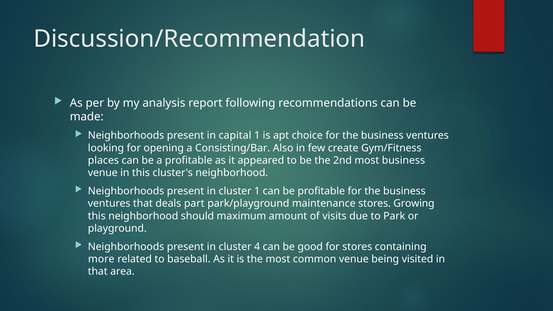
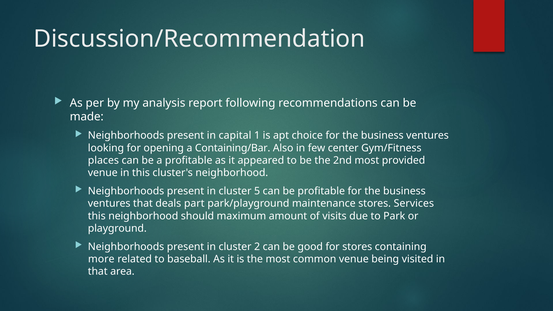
Consisting/Bar: Consisting/Bar -> Containing/Bar (233, 148)
create: create -> center (343, 148)
most business: business -> provided (404, 160)
cluster 1: 1 -> 5 (257, 191)
Growing: Growing -> Services (414, 204)
4: 4 -> 2 (257, 247)
